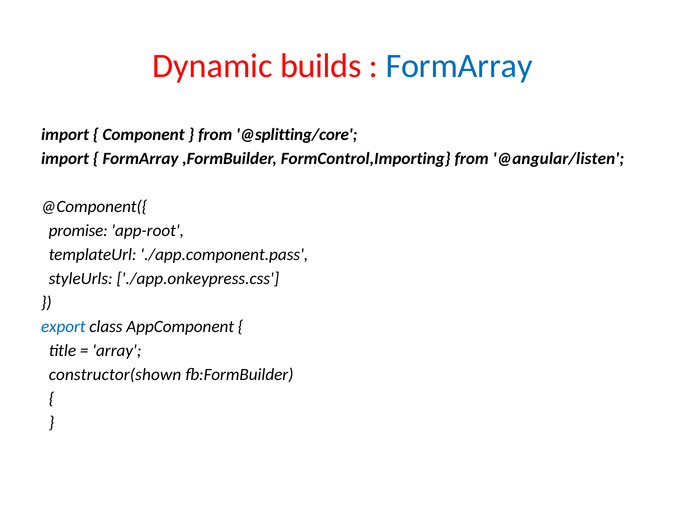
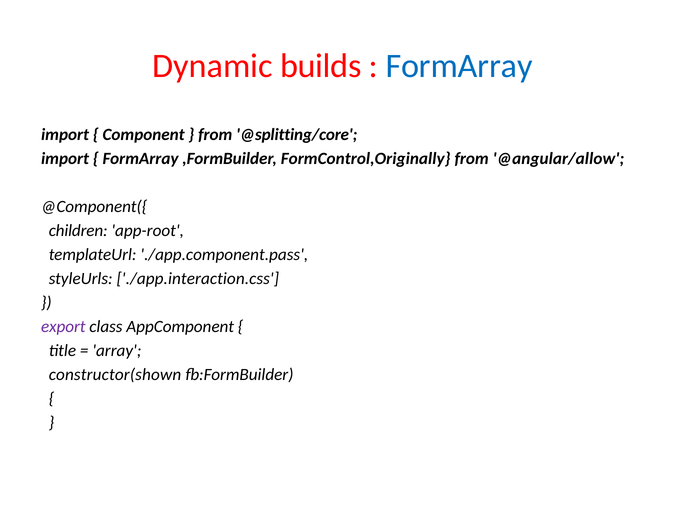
FormControl,Importing: FormControl,Importing -> FormControl,Originally (366, 159)
@angular/listen: @angular/listen -> @angular/allow (558, 159)
promise: promise -> children (78, 231)
./app.onkeypress.css: ./app.onkeypress.css -> ./app.interaction.css (198, 279)
export colour: blue -> purple (63, 327)
